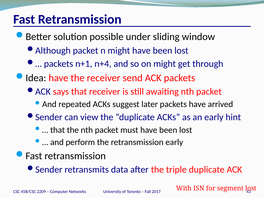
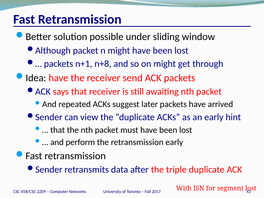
n+4: n+4 -> n+8 (103, 64)
